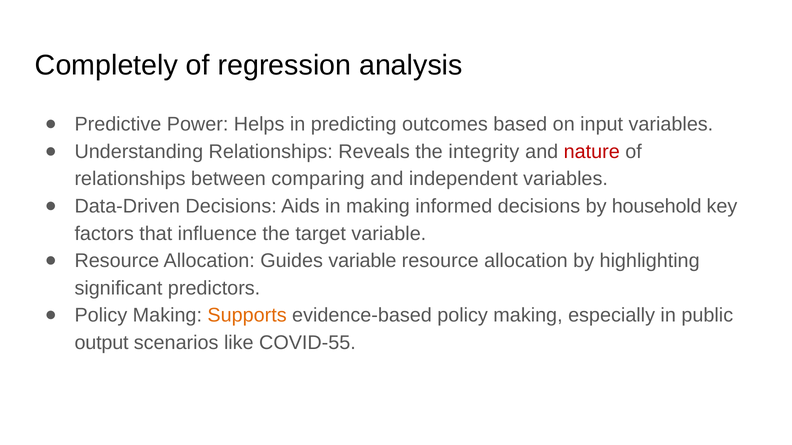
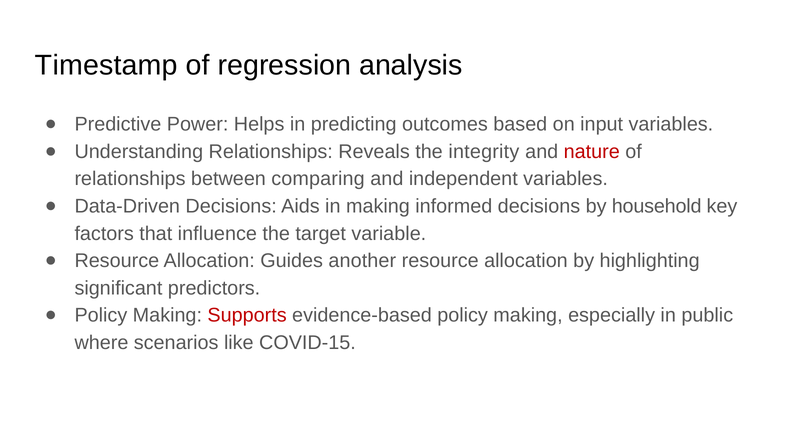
Completely: Completely -> Timestamp (106, 66)
Guides variable: variable -> another (362, 261)
Supports colour: orange -> red (247, 316)
output: output -> where (101, 343)
COVID-55: COVID-55 -> COVID-15 (307, 343)
